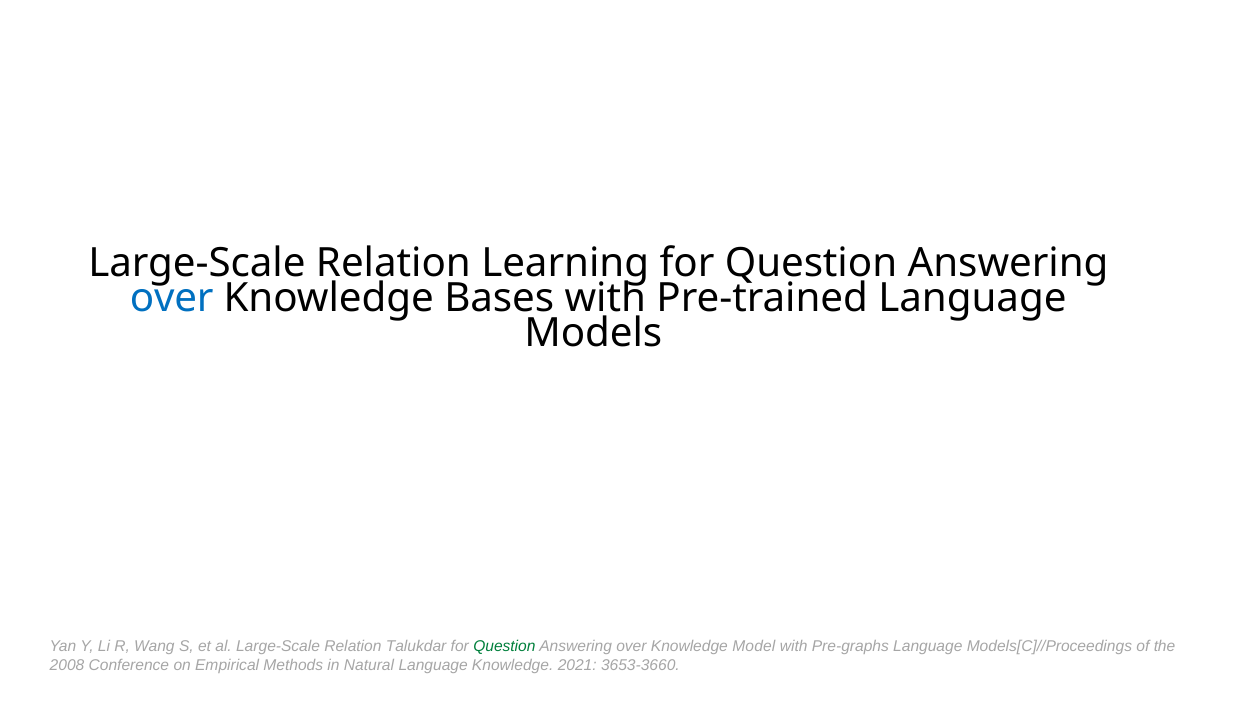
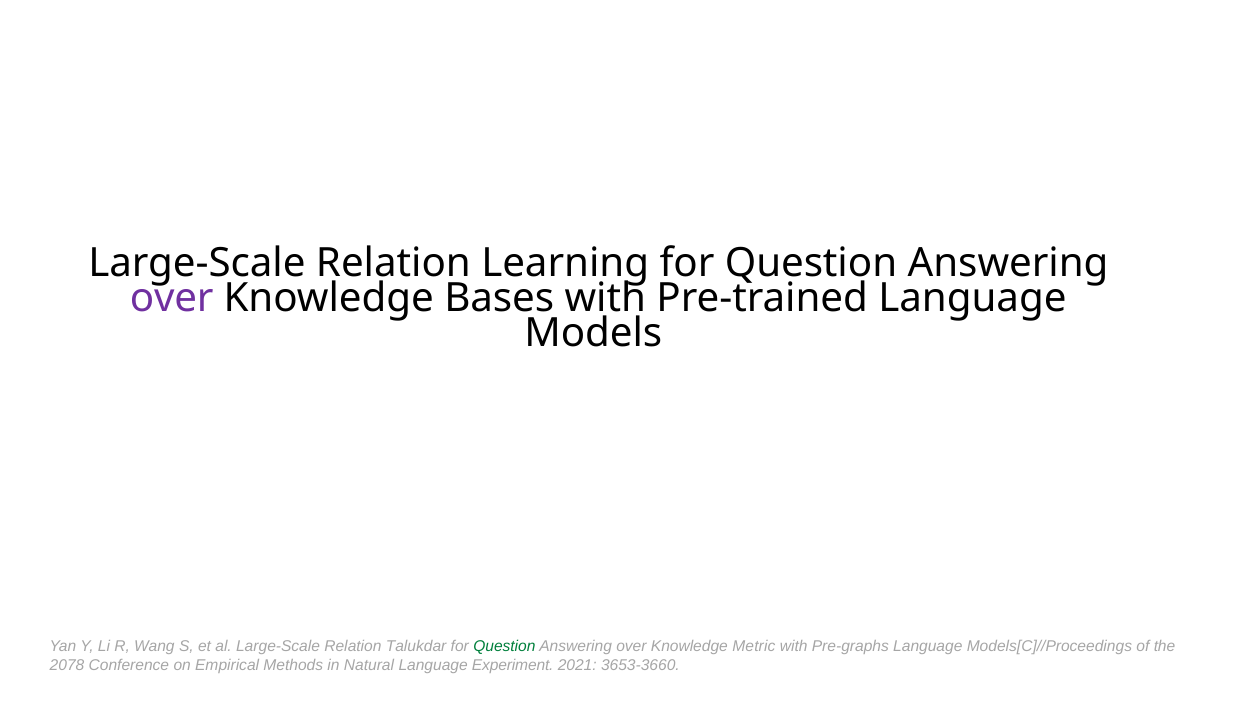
over colour: blue -> purple (172, 298)
Model: Model -> Metric (754, 647)
2008: 2008 -> 2078 (67, 665)
Language Knowledge: Knowledge -> Experiment (513, 665)
